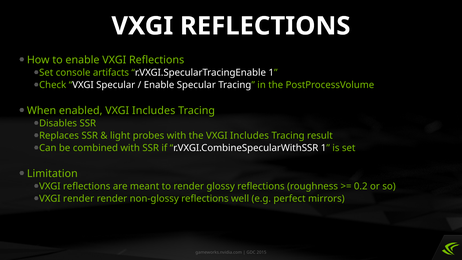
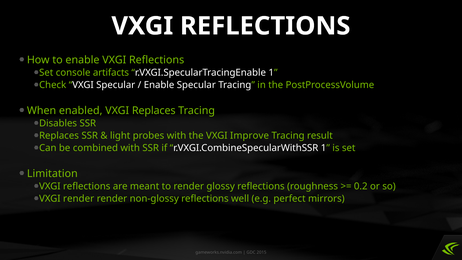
enabled VXGI Includes: Includes -> Replaces (154, 110)
the VXGI Includes: Includes -> Improve (249, 136)
